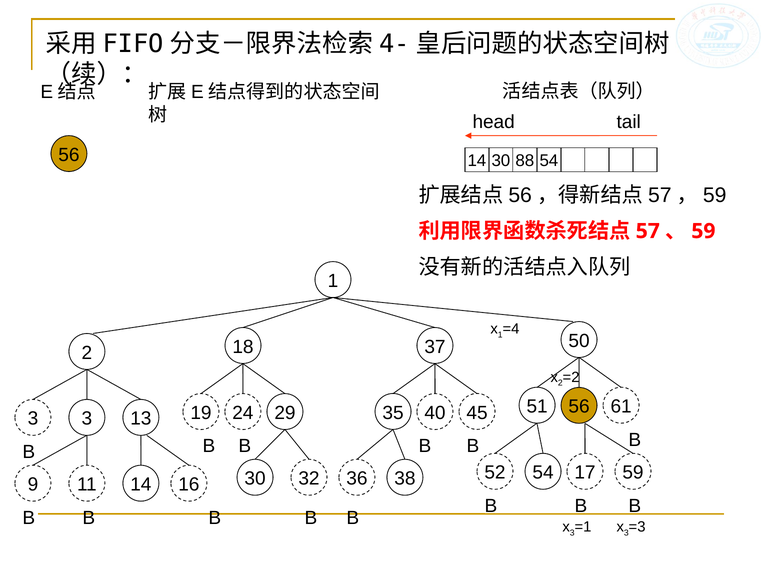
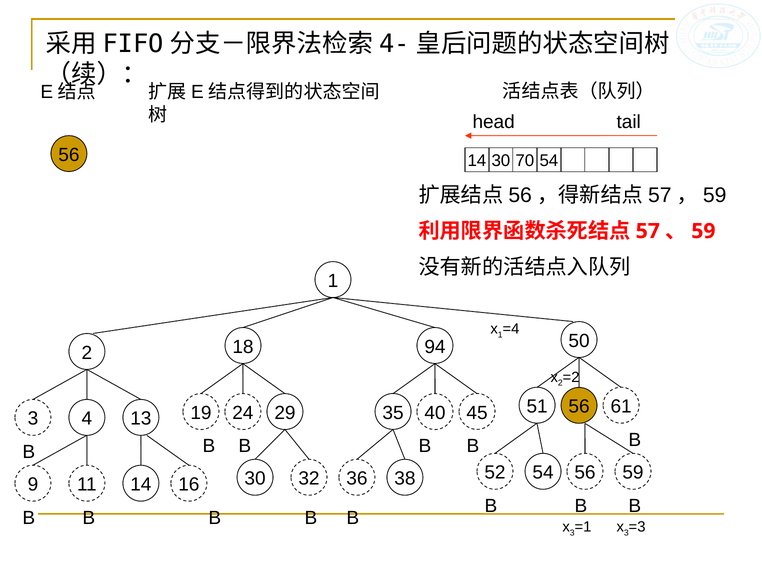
88: 88 -> 70 (525, 161)
37: 37 -> 94 (435, 347)
3 3: 3 -> 4 (87, 419)
54 17: 17 -> 56 (585, 473)
